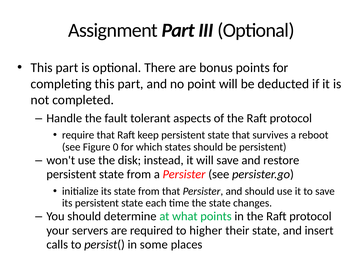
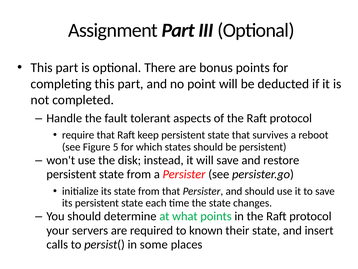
0: 0 -> 5 (116, 147)
higher: higher -> known (206, 230)
